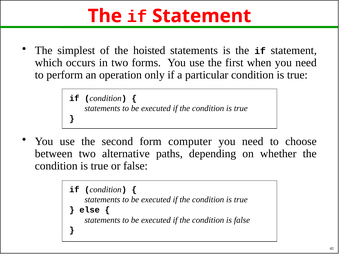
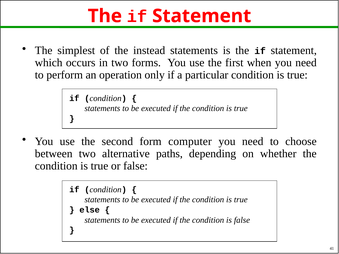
hoisted: hoisted -> instead (149, 51)
